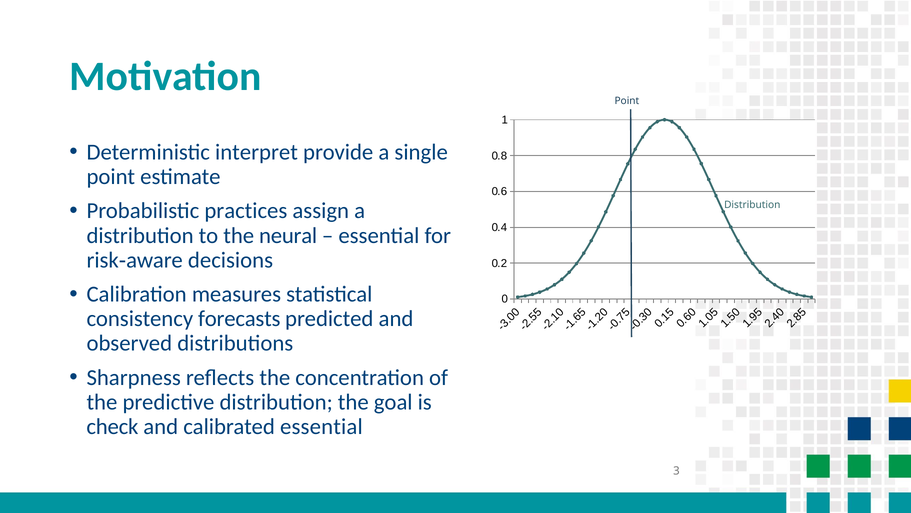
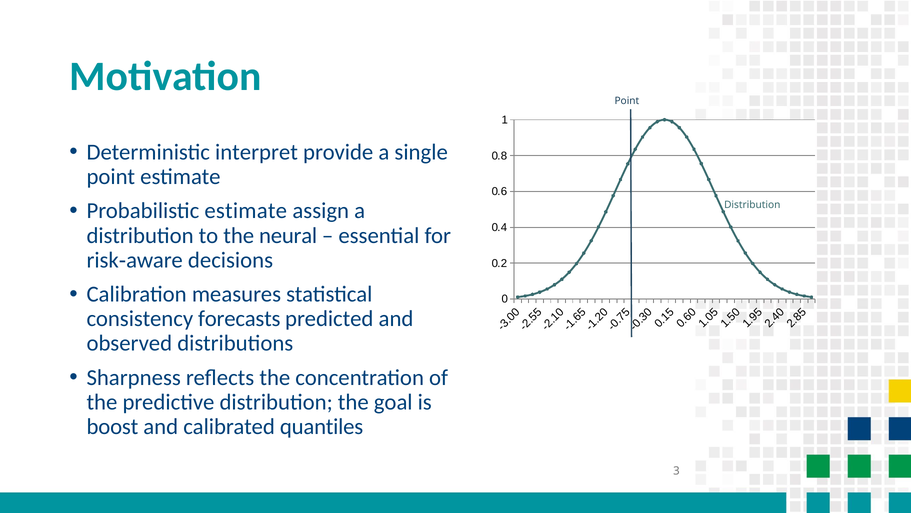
Probabilistic practices: practices -> estimate (246, 211)
check: check -> boost (112, 426)
calibrated essential: essential -> quantiles (322, 426)
